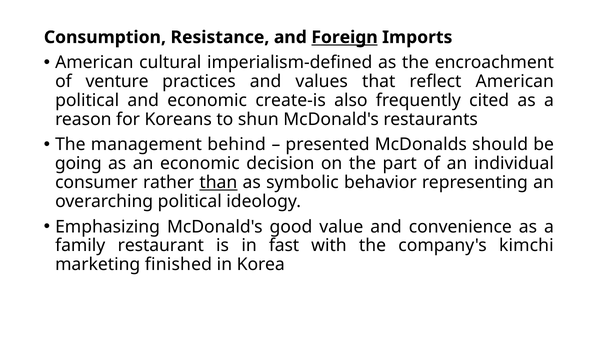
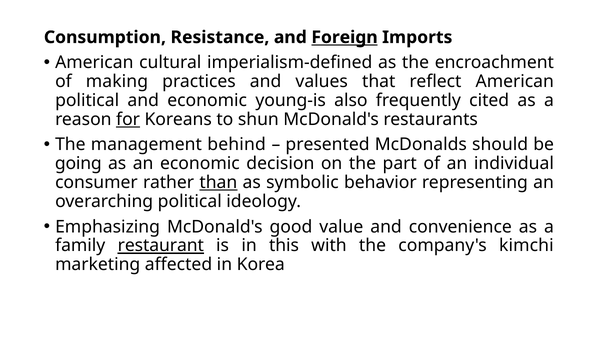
venture: venture -> making (117, 81)
create-is: create-is -> young-is (291, 100)
for underline: none -> present (128, 119)
restaurant underline: none -> present (161, 245)
fast: fast -> this (284, 245)
finished: finished -> affected (179, 264)
